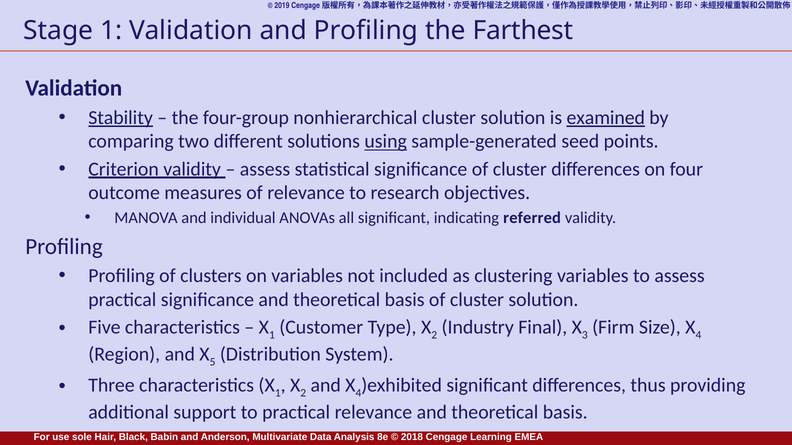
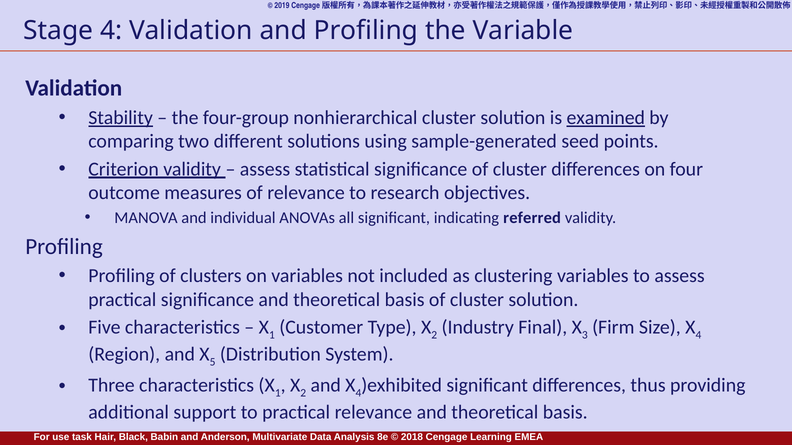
Stage 1: 1 -> 4 (111, 31)
Farthest: Farthest -> Variable (523, 31)
using underline: present -> none (386, 142)
sole: sole -> task (82, 438)
